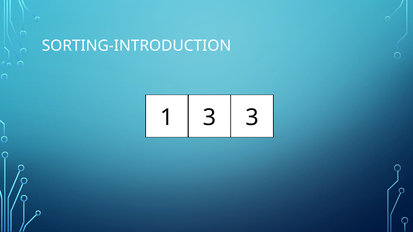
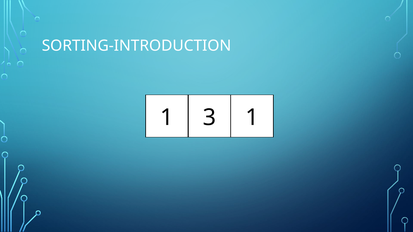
1 3: 3 -> 1 (252, 118)
